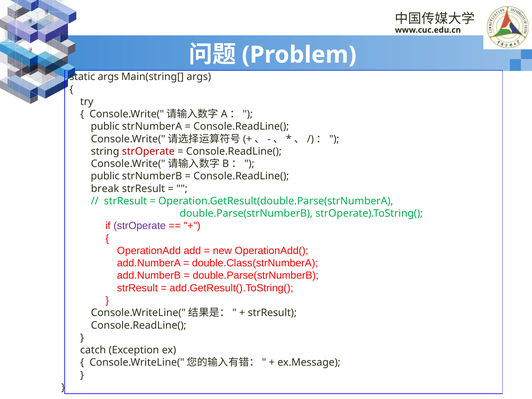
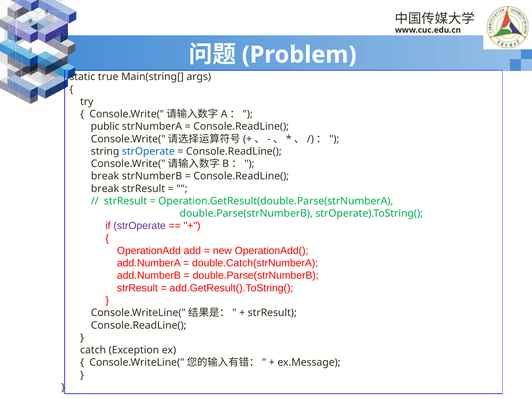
static args: args -> true (108, 77)
strOperate colour: red -> blue (148, 151)
public: public -> break (105, 176)
double.Class(strNumberA: double.Class(strNumberA -> double.Catch(strNumberA (255, 263)
